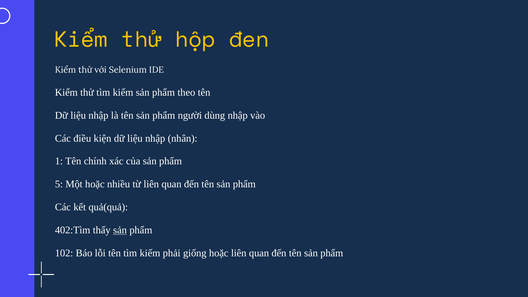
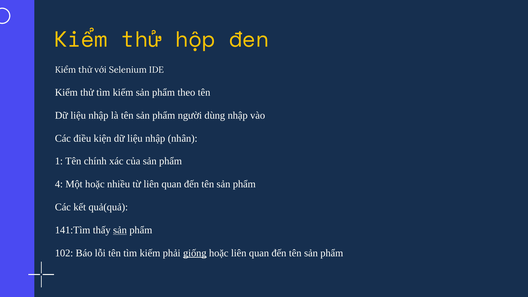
5: 5 -> 4 (59, 184)
402:Tìm: 402:Tìm -> 141:Tìm (73, 230)
giống underline: none -> present (195, 253)
